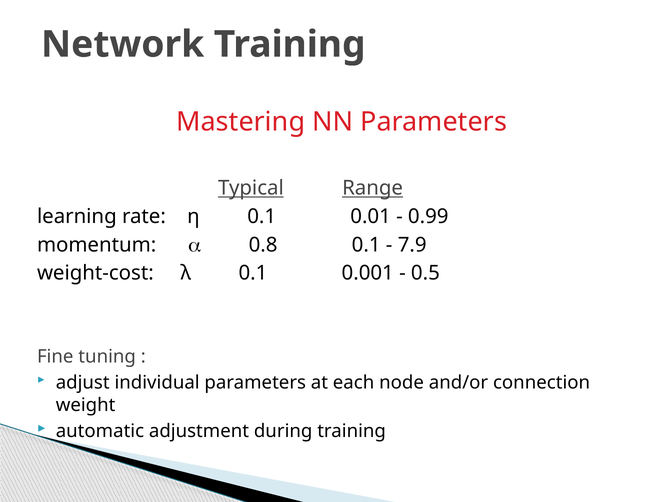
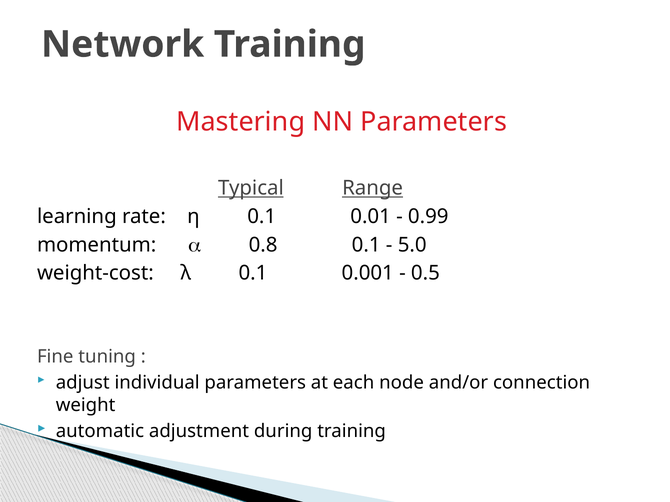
7.9: 7.9 -> 5.0 (412, 245)
